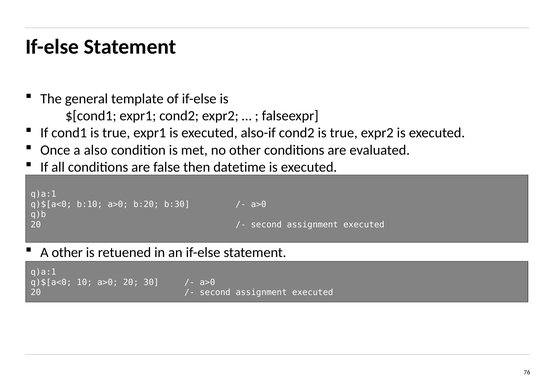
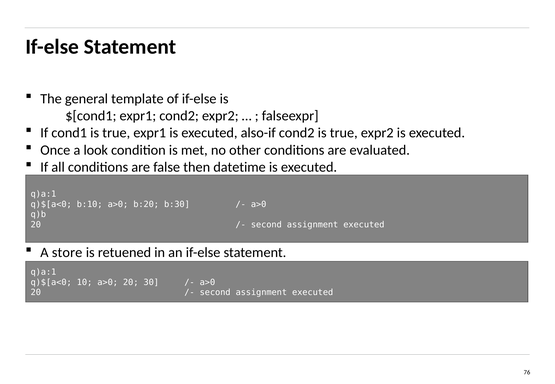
also: also -> look (96, 150)
A other: other -> store (67, 253)
